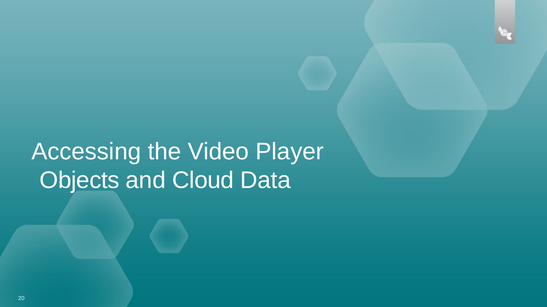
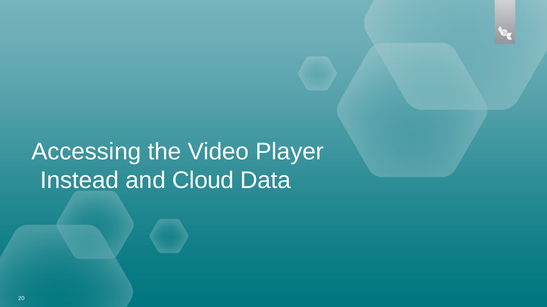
Objects: Objects -> Instead (80, 181)
